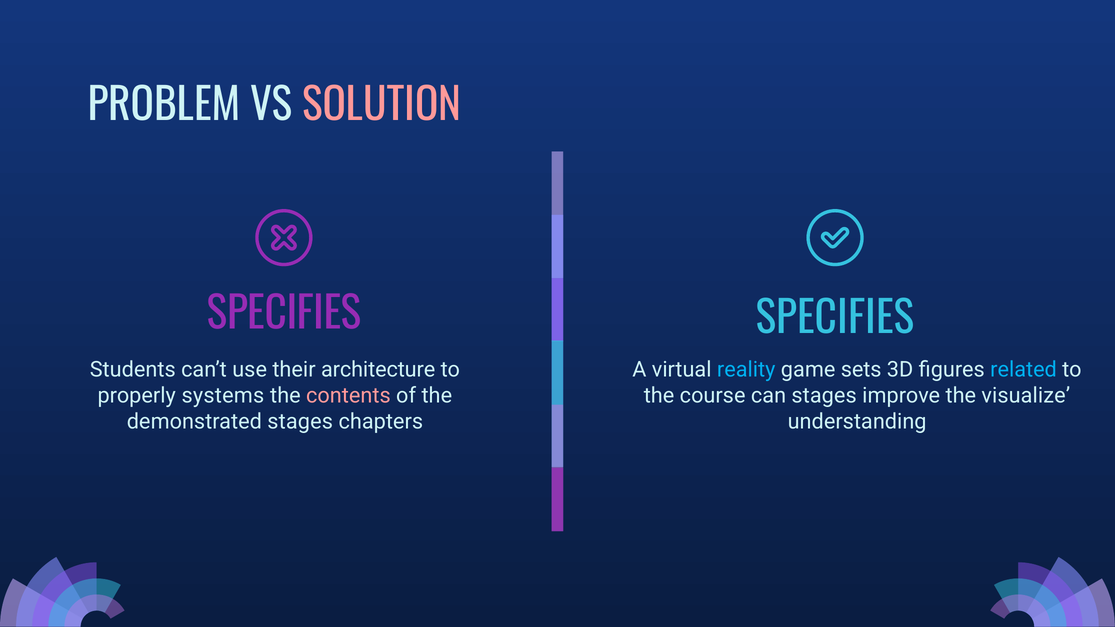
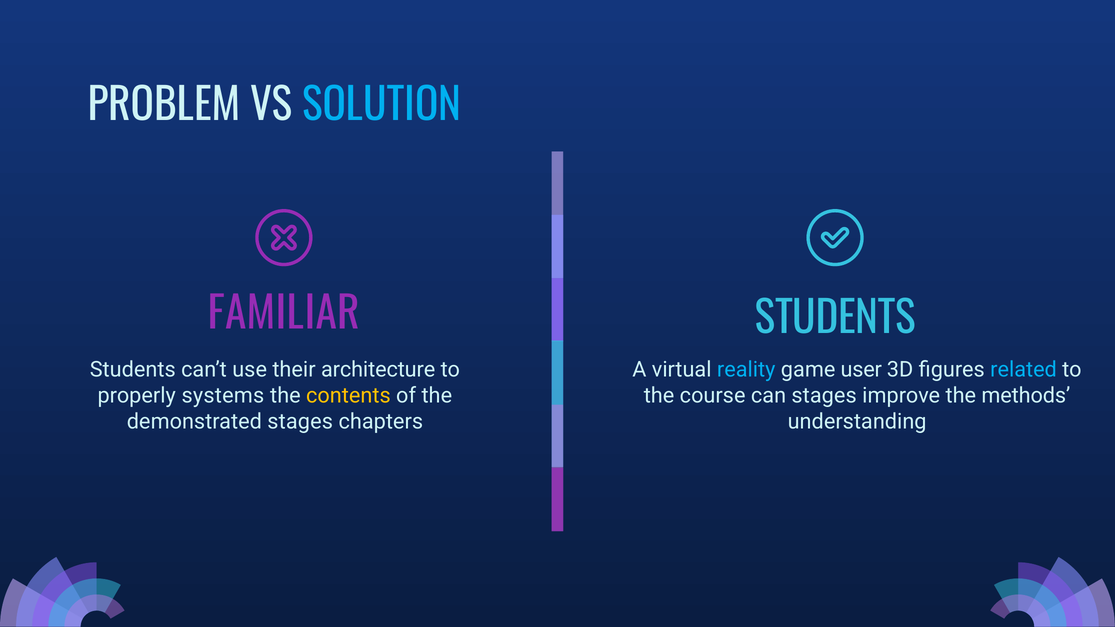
SOLUTION colour: pink -> light blue (382, 106)
SPECIFIES: SPECIFIES -> FAMILIAR (284, 314)
SPECIFIES: SPECIFIES -> STUDENTS (835, 319)
sets: sets -> user (861, 370)
contents colour: pink -> yellow (348, 396)
visualize: visualize -> methods (1026, 396)
